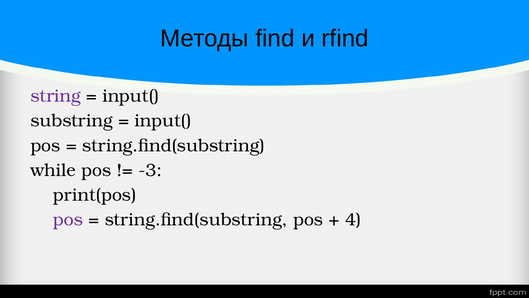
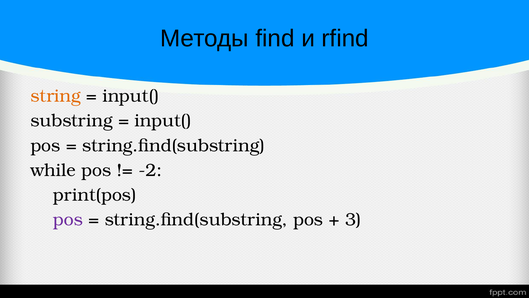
string colour: purple -> orange (56, 96)
-3: -3 -> -2 (150, 170)
4: 4 -> 3 (353, 219)
